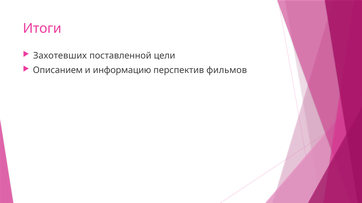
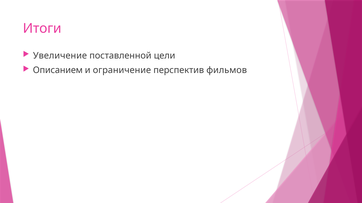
Захотевших: Захотевших -> Увеличение (60, 56)
информацию: информацию -> ограничение (122, 70)
